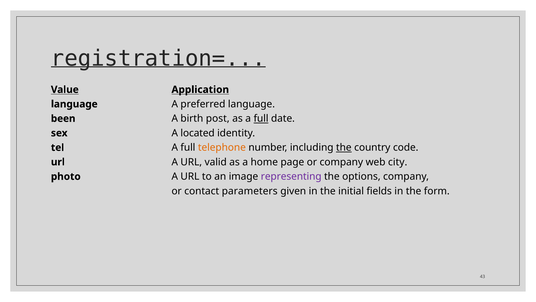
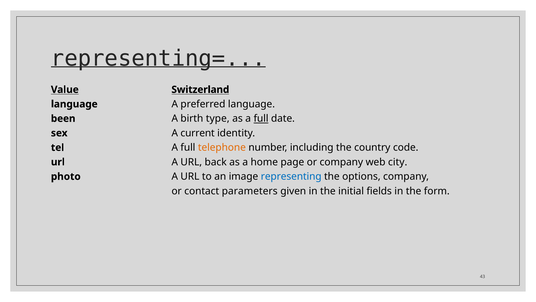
registration=: registration= -> representing= (158, 58)
Application: Application -> Switzerland (200, 89)
post: post -> type (218, 118)
located: located -> current (198, 133)
the underline: present -> none (344, 147)
valid: valid -> back (216, 162)
representing colour: purple -> blue (291, 176)
